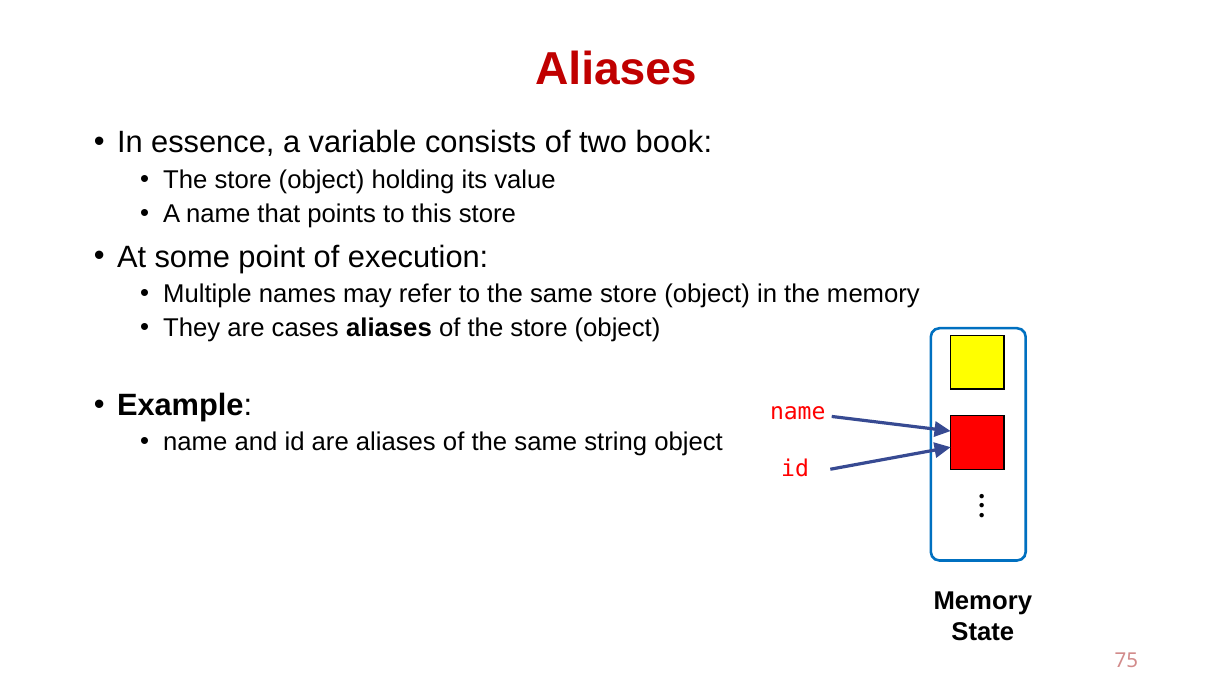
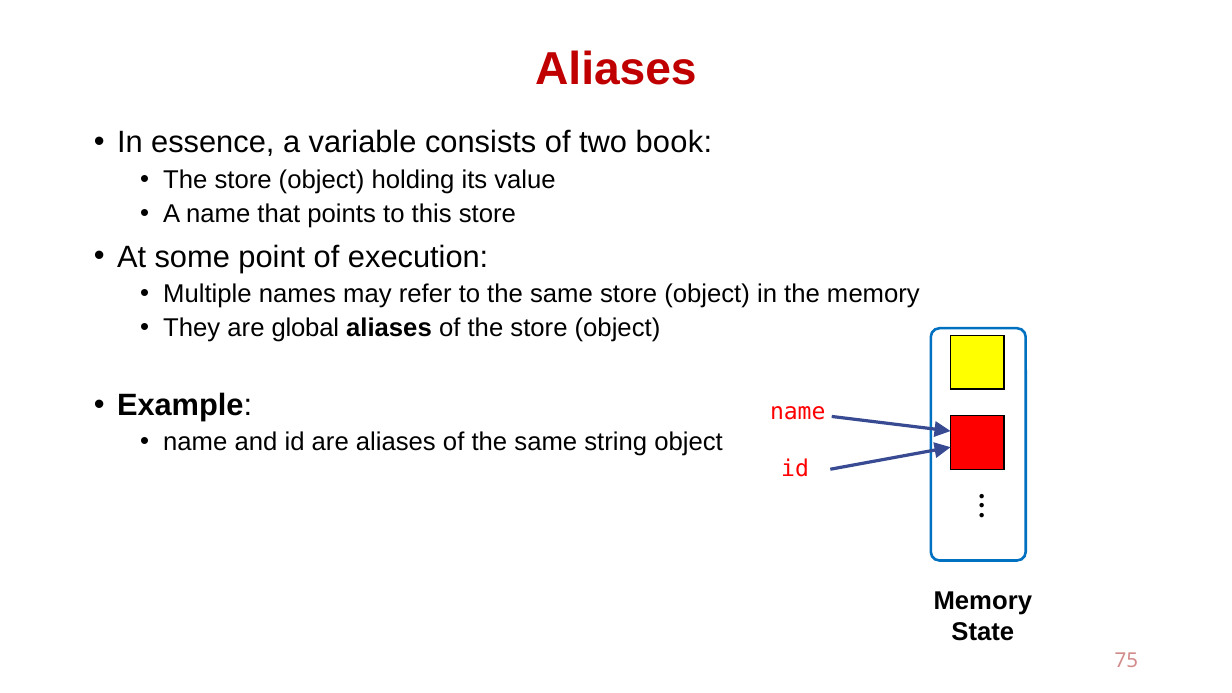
cases: cases -> global (305, 328)
